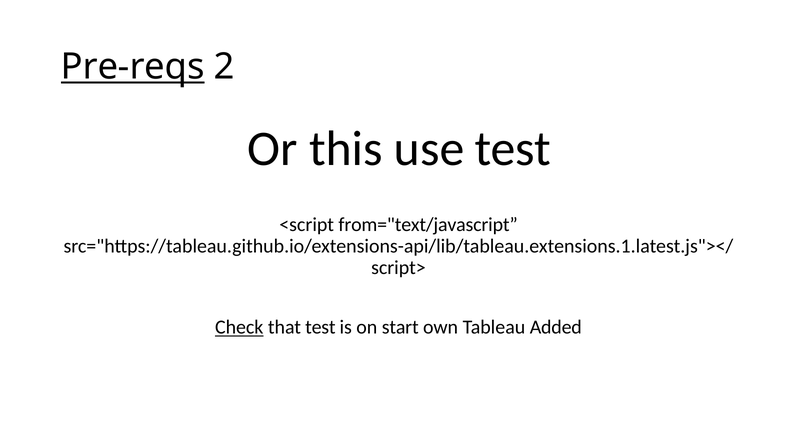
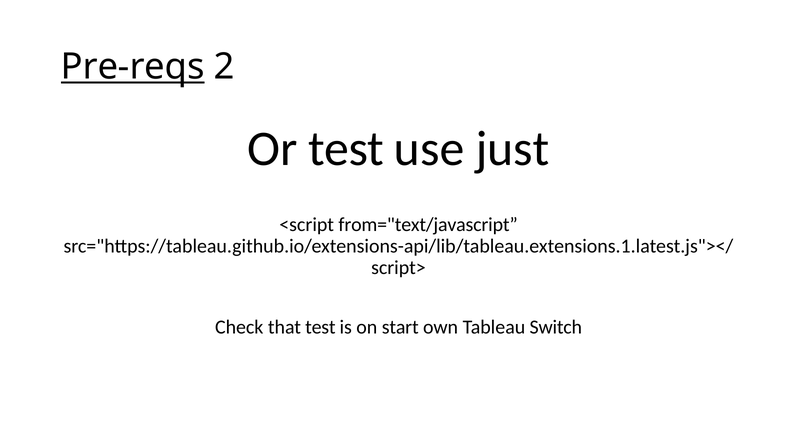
Or this: this -> test (346, 149)
use test: test -> just (512, 149)
Check underline: present -> none (239, 328)
Added: Added -> Switch (556, 328)
